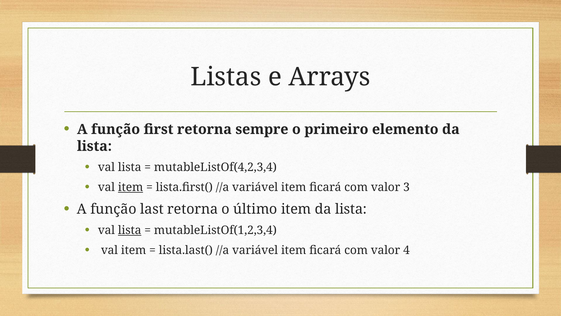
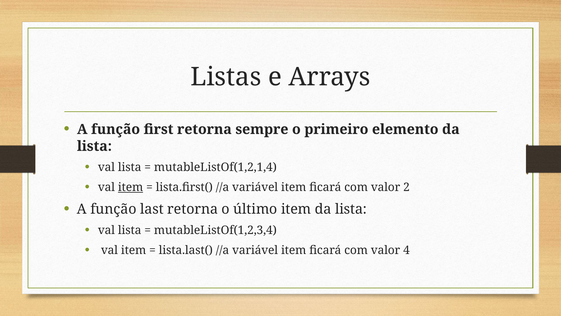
mutableListOf(4,2,3,4: mutableListOf(4,2,3,4 -> mutableListOf(1,2,1,4 (215, 167)
3: 3 -> 2 (406, 187)
lista underline: present -> none (130, 230)
